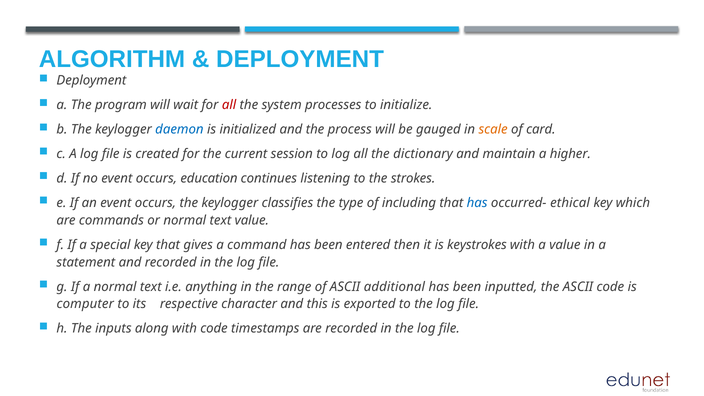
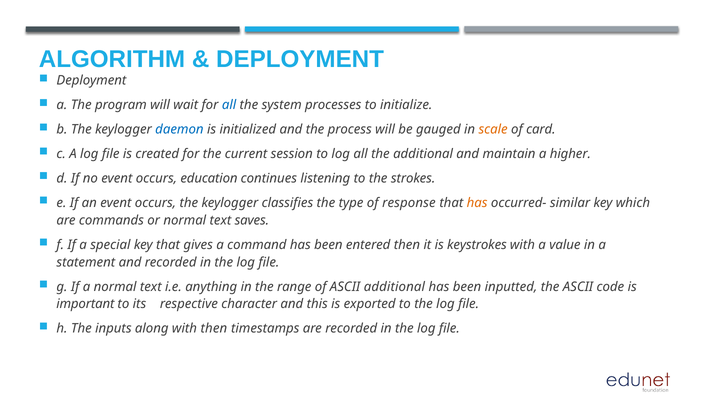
all colour: red -> blue (229, 105)
the dictionary: dictionary -> additional (423, 154)
including: including -> response (409, 203)
has colour: blue -> orange (477, 203)
ethical: ethical -> similar (570, 203)
text value: value -> saves (252, 220)
computer: computer -> important (85, 304)
with code: code -> then (214, 329)
